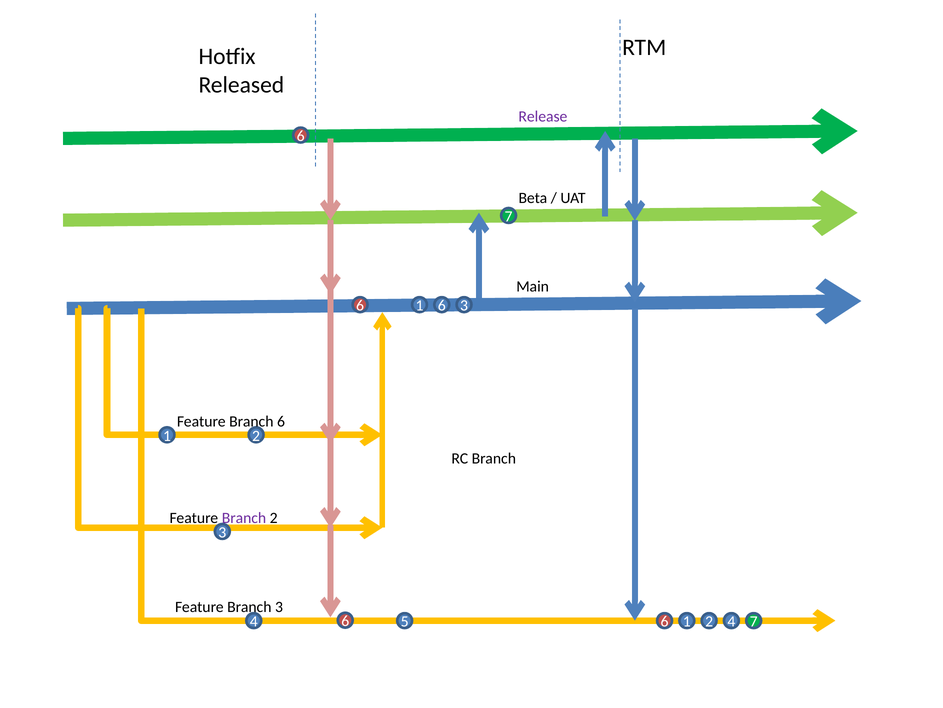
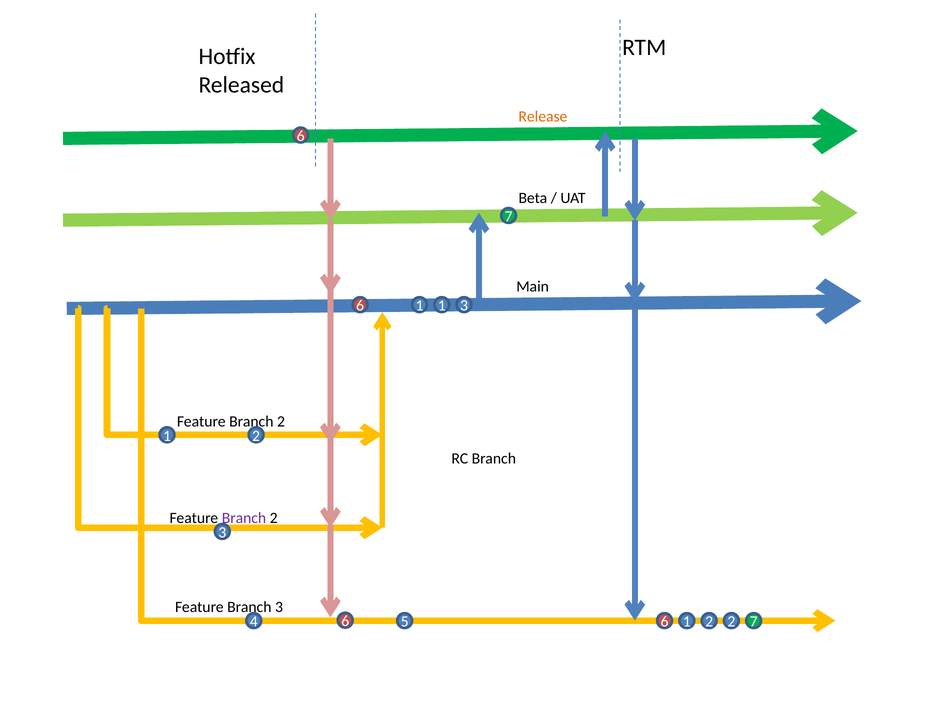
Release colour: purple -> orange (543, 116)
1 6: 6 -> 1 (442, 305)
6: 6 -> 2 (281, 421)
2 4: 4 -> 2 (731, 621)
